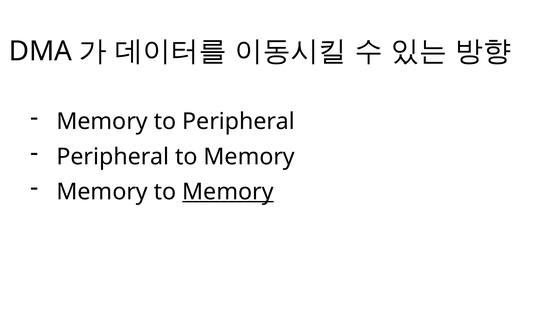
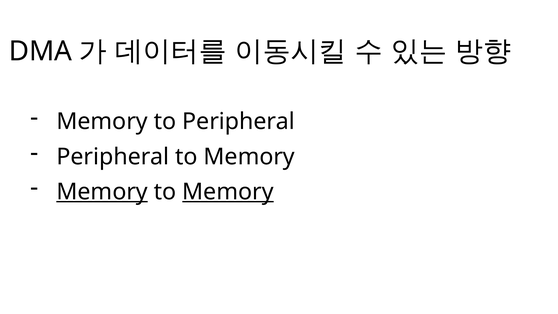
Memory underline: none -> present (102, 192)
